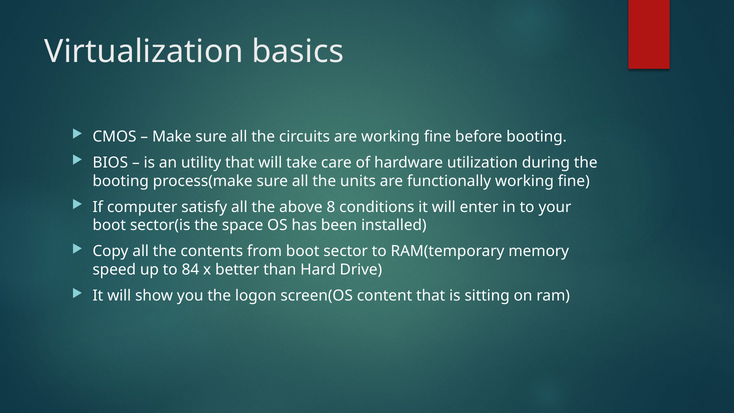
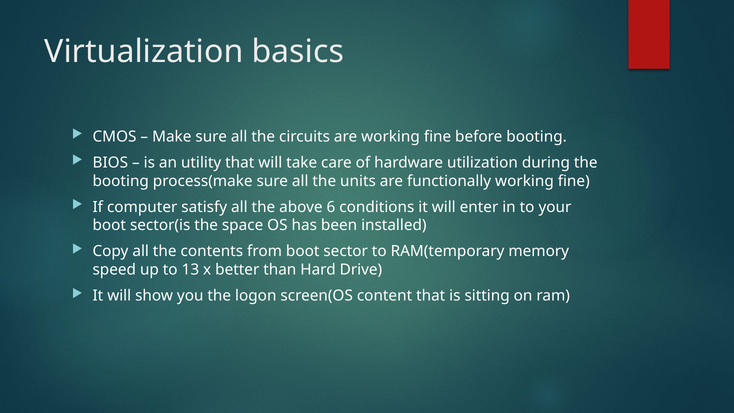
8: 8 -> 6 (331, 207)
84: 84 -> 13 (190, 270)
